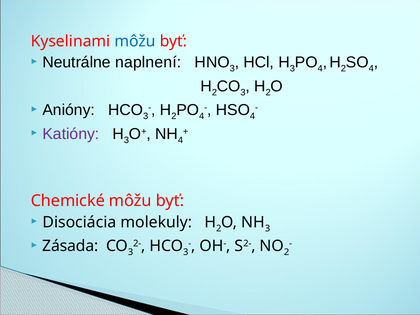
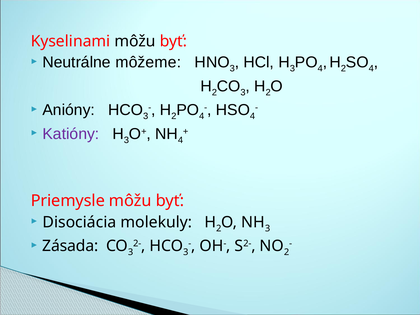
môžu colour: blue -> black (135, 41)
naplnení: naplnení -> môžeme (148, 62)
Chemické: Chemické -> Priemysle (68, 201)
